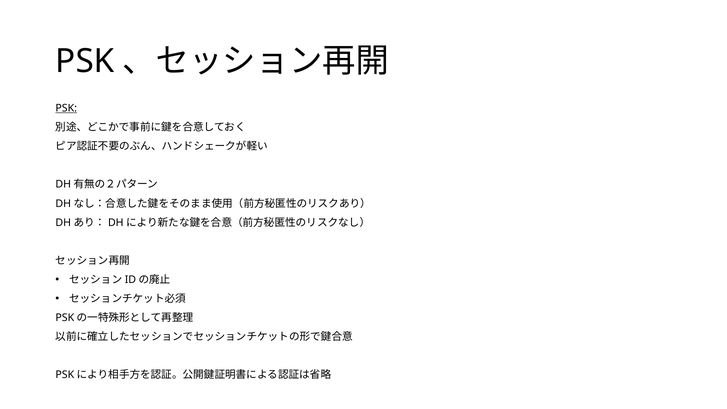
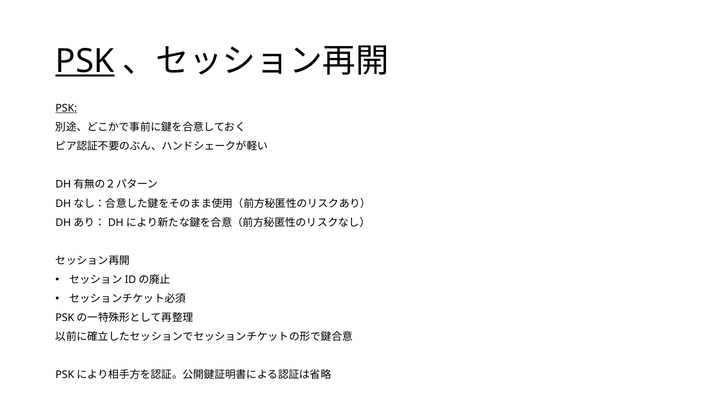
PSK underline: none -> present (85, 61)
